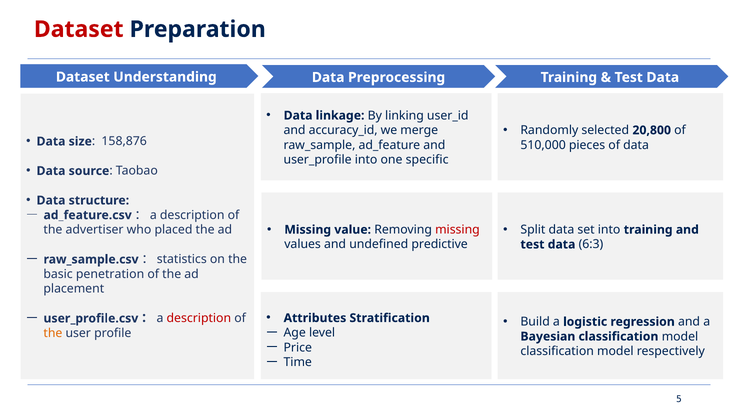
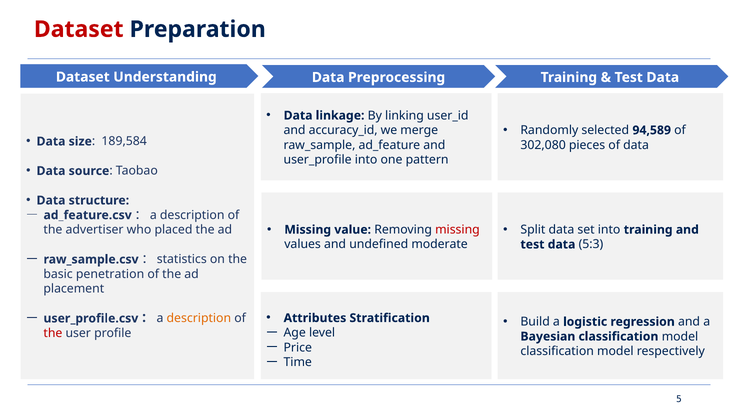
20,800: 20,800 -> 94,589 (652, 130)
158,876: 158,876 -> 189,584 (124, 141)
510,000: 510,000 -> 302,080 (543, 145)
specific: specific -> pattern (427, 160)
predictive: predictive -> moderate (440, 244)
6:3: 6:3 -> 5:3 (591, 244)
description colour: red -> orange (199, 318)
the colour: orange -> red (53, 333)
